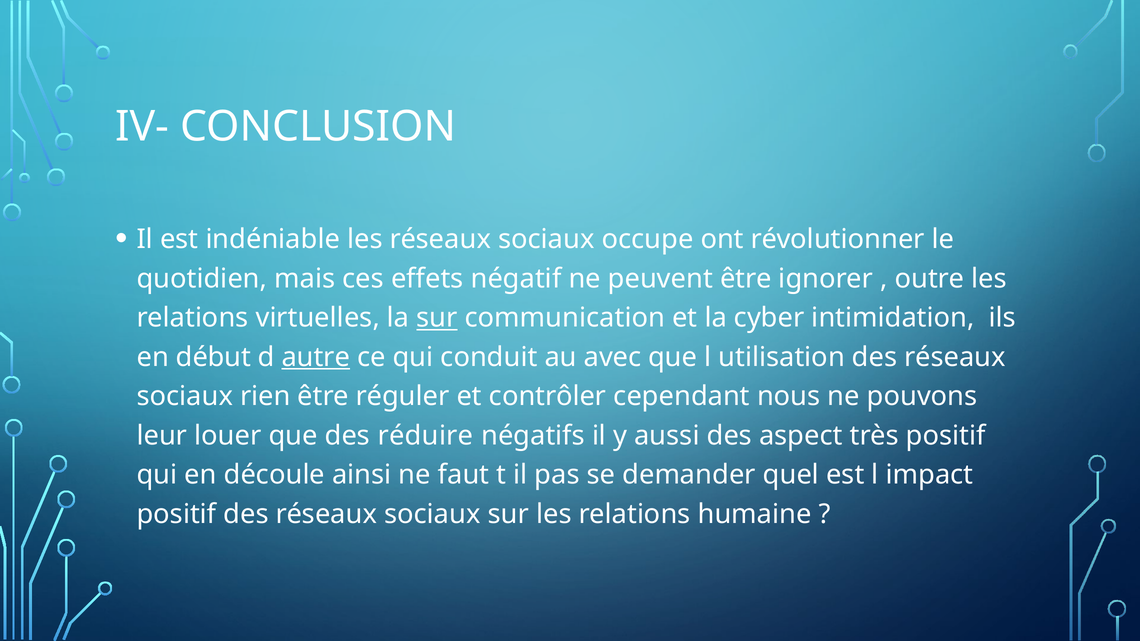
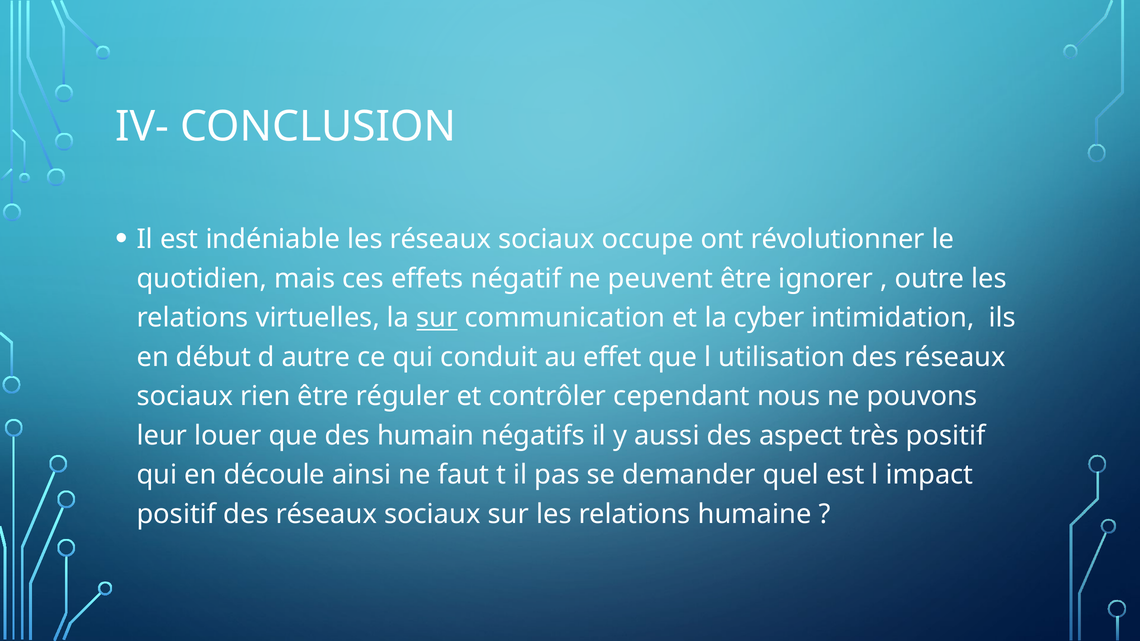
autre underline: present -> none (316, 357)
avec: avec -> effet (613, 357)
réduire: réduire -> humain (426, 436)
